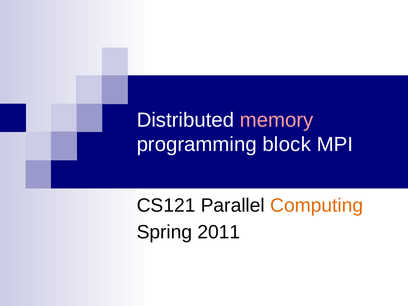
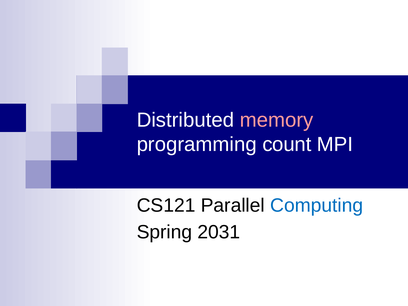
block: block -> count (287, 145)
Computing colour: orange -> blue (317, 205)
2011: 2011 -> 2031 (219, 232)
